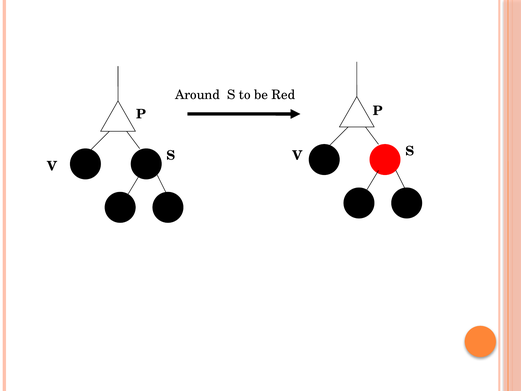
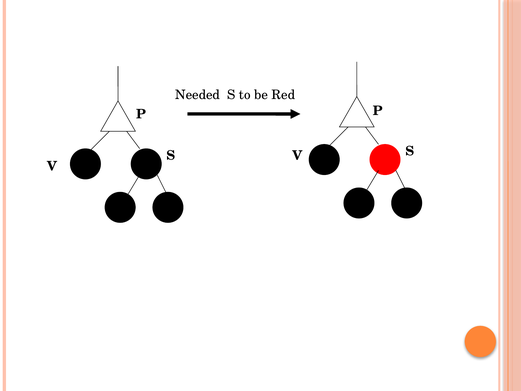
Around: Around -> Needed (198, 95)
